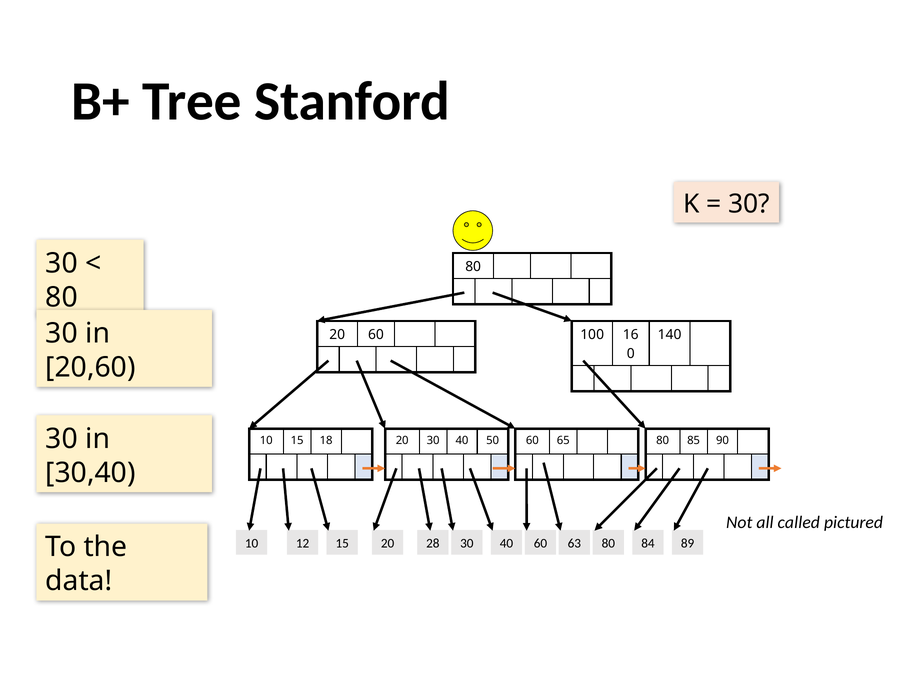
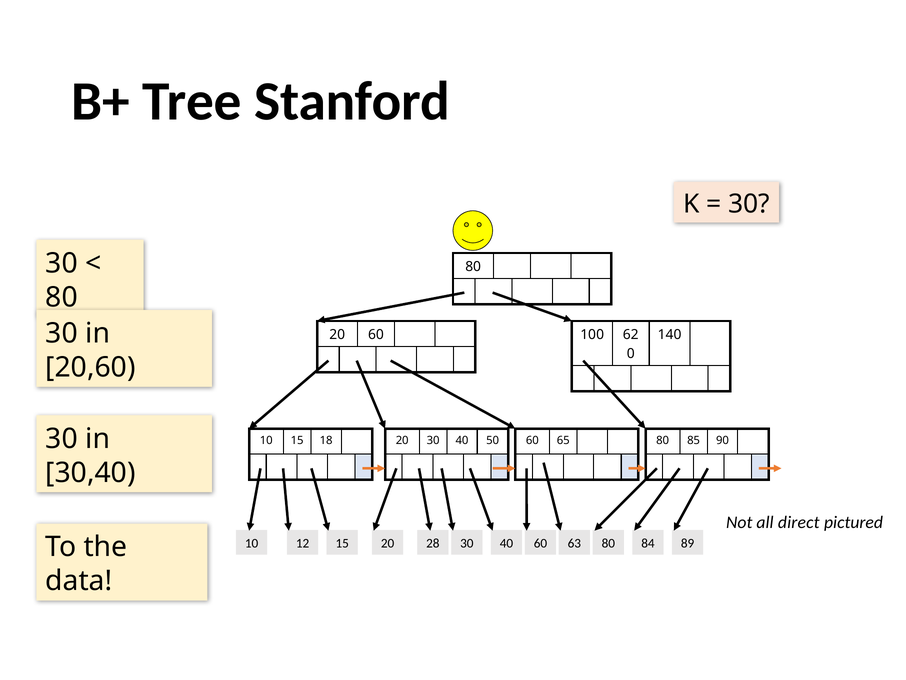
16: 16 -> 62 (631, 334)
called: called -> direct (799, 522)
